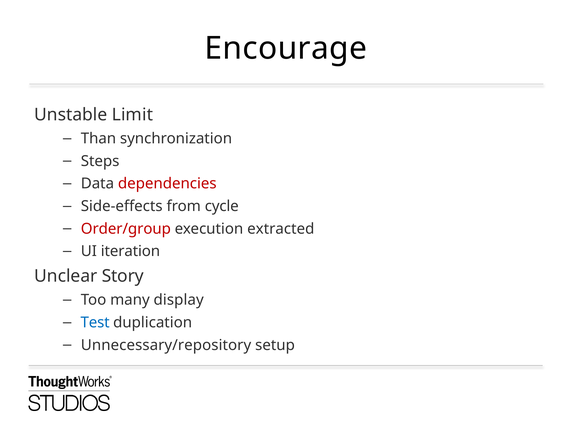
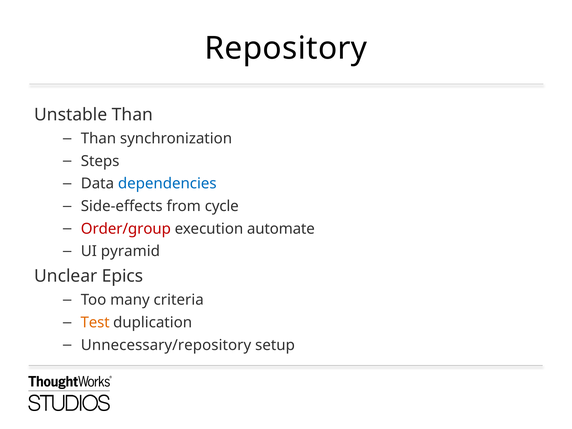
Encourage: Encourage -> Repository (286, 48)
Unstable Limit: Limit -> Than (132, 115)
dependencies colour: red -> blue (167, 184)
extracted: extracted -> automate (281, 229)
iteration: iteration -> pyramid (130, 251)
Story: Story -> Epics (123, 276)
display: display -> criteria (179, 300)
Test colour: blue -> orange (95, 323)
